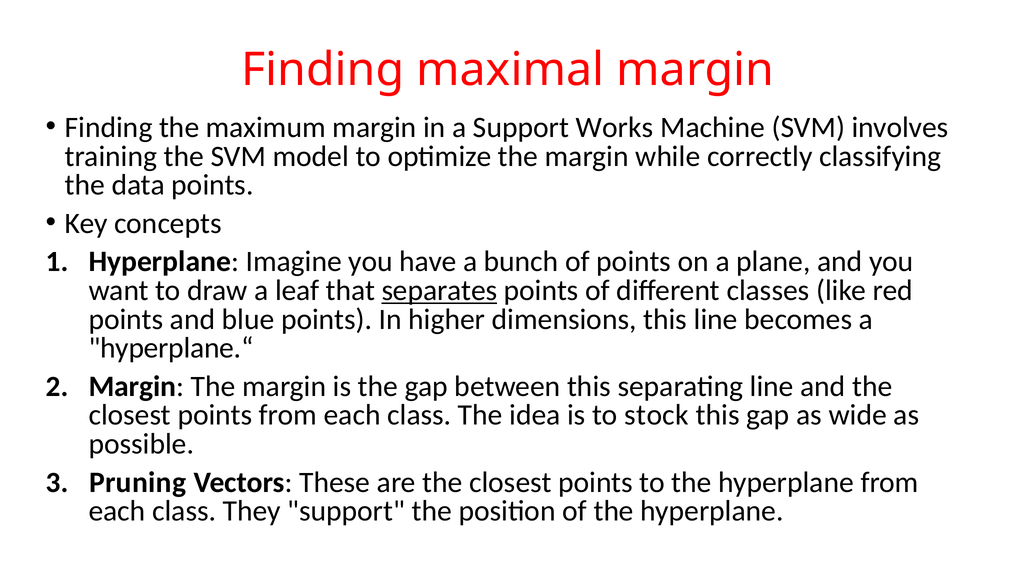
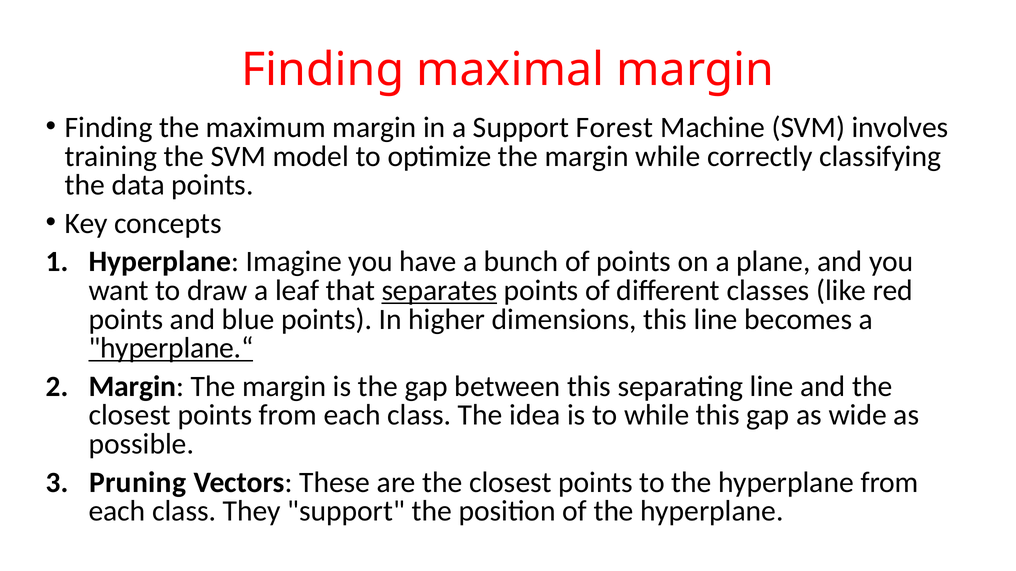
Works: Works -> Forest (615, 128)
hyperplane.“ underline: none -> present (171, 348)
to stock: stock -> while (657, 416)
